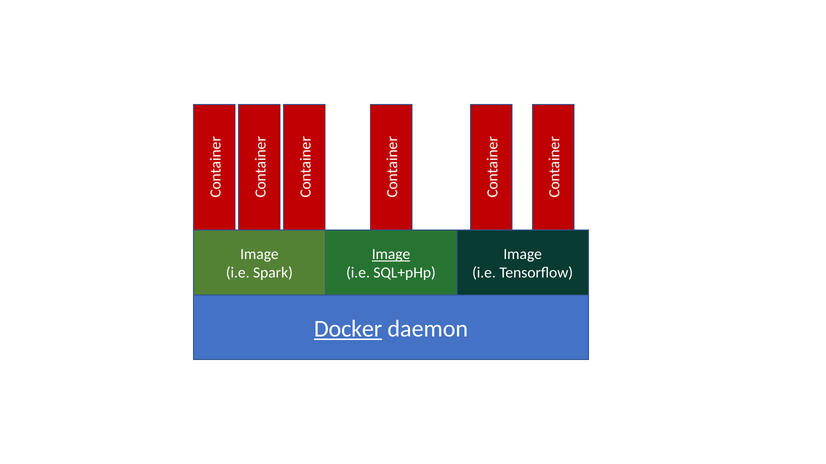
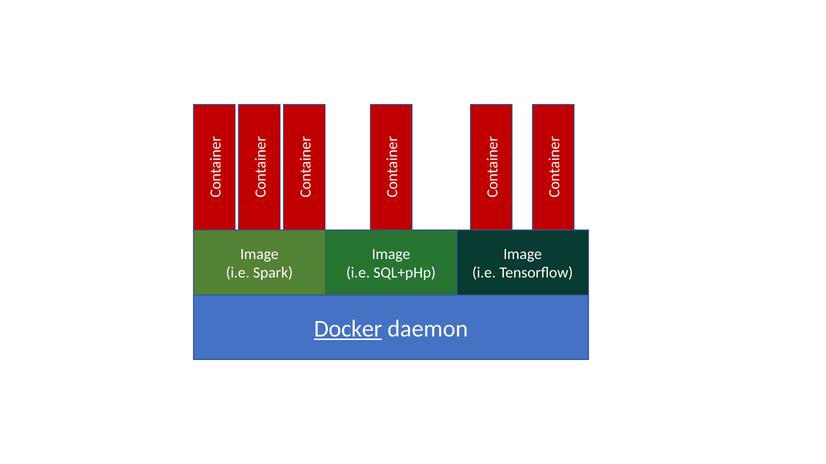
Image underline: present -> none (391, 255)
